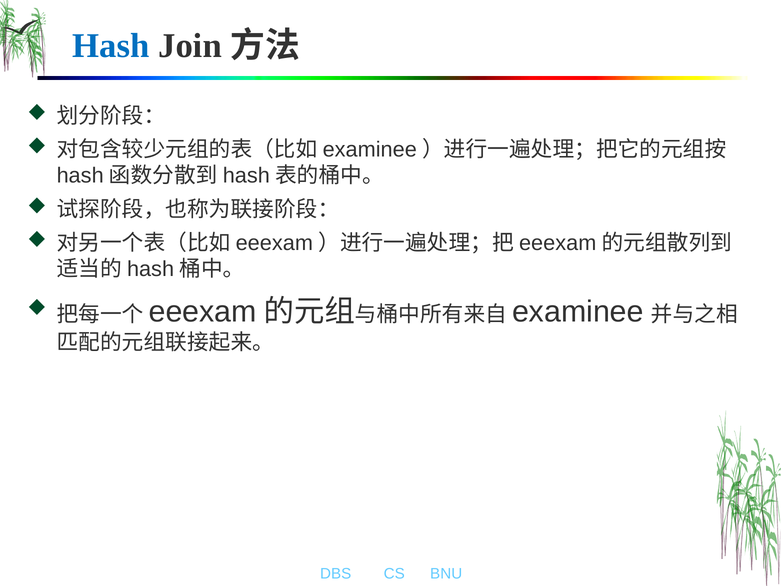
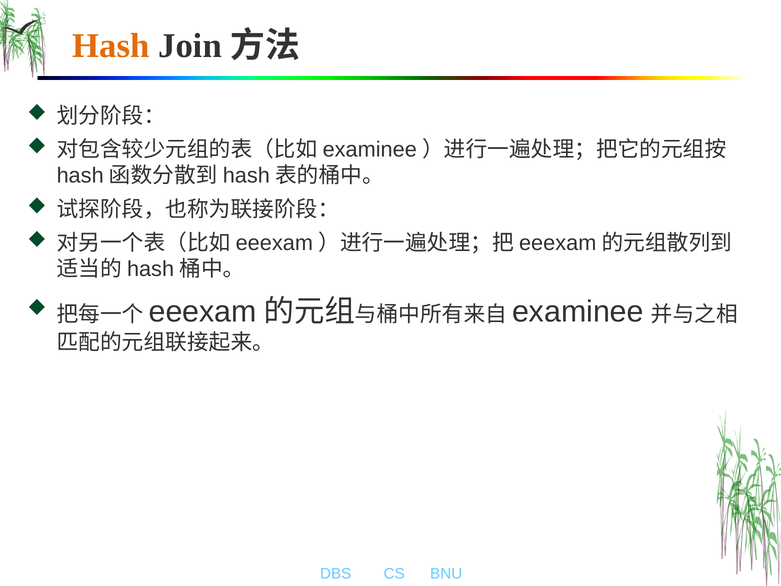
Hash colour: blue -> orange (111, 46)
